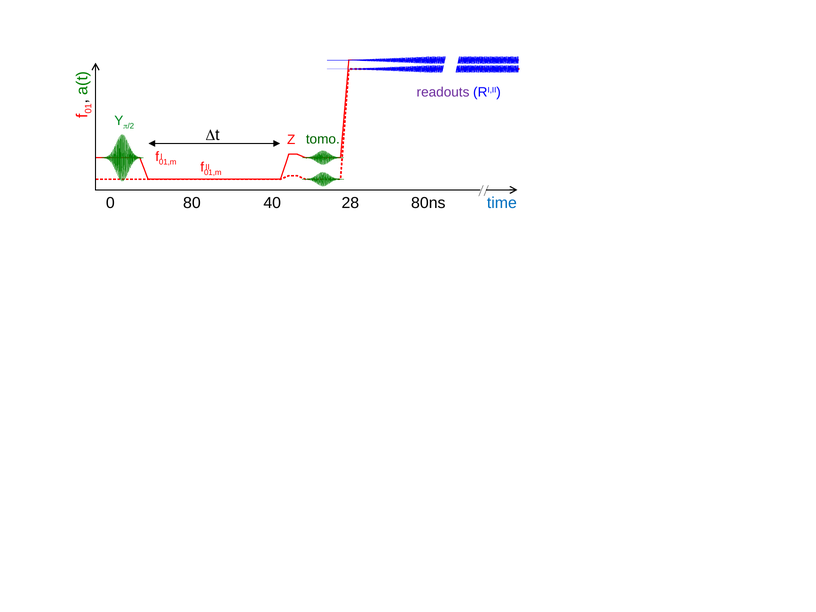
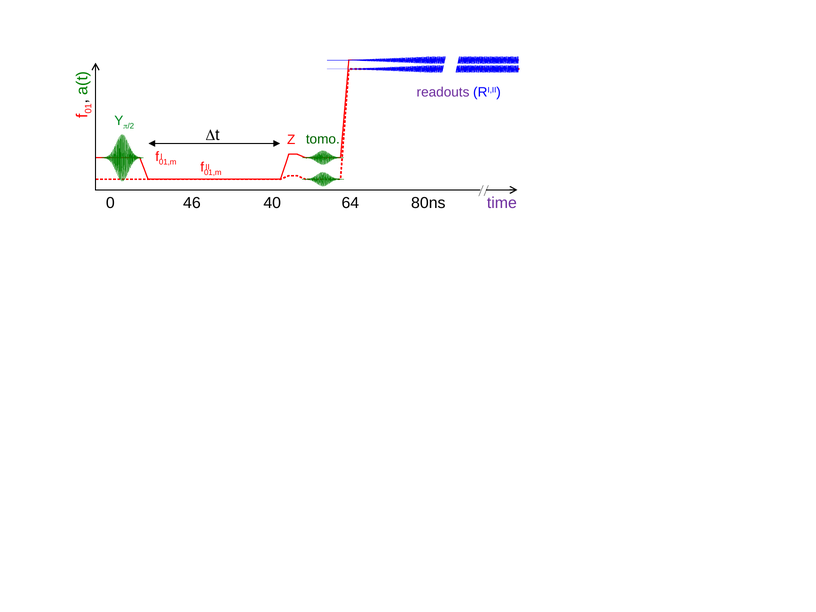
80: 80 -> 46 (192, 203)
28: 28 -> 64 (350, 203)
time colour: blue -> purple (502, 203)
